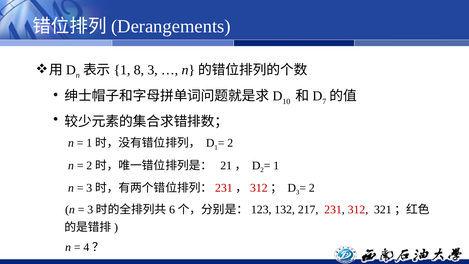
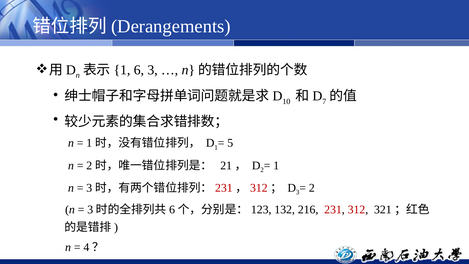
8: 8 -> 6 (139, 70)
2: 2 -> 5 (230, 143)
217: 217 -> 216 (308, 210)
